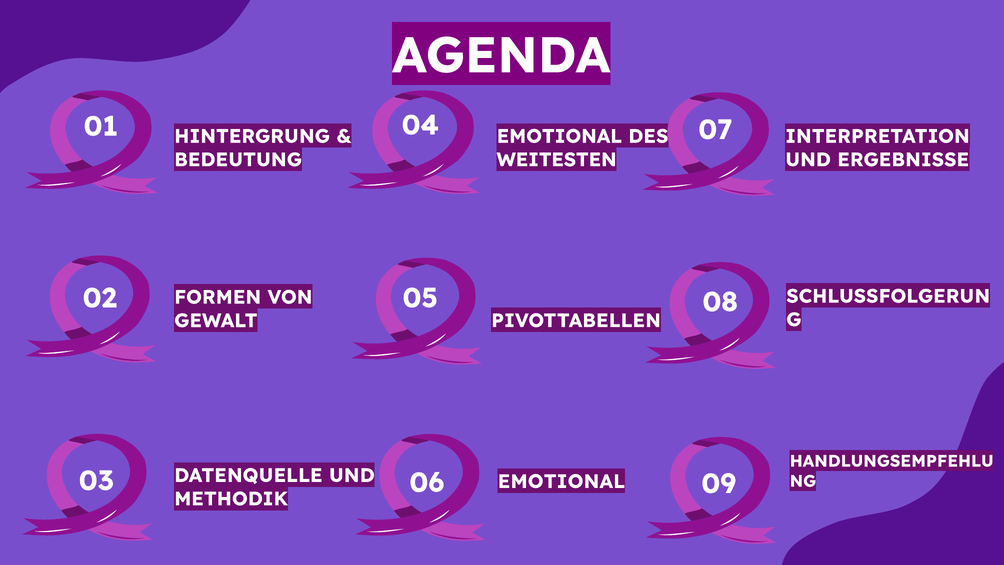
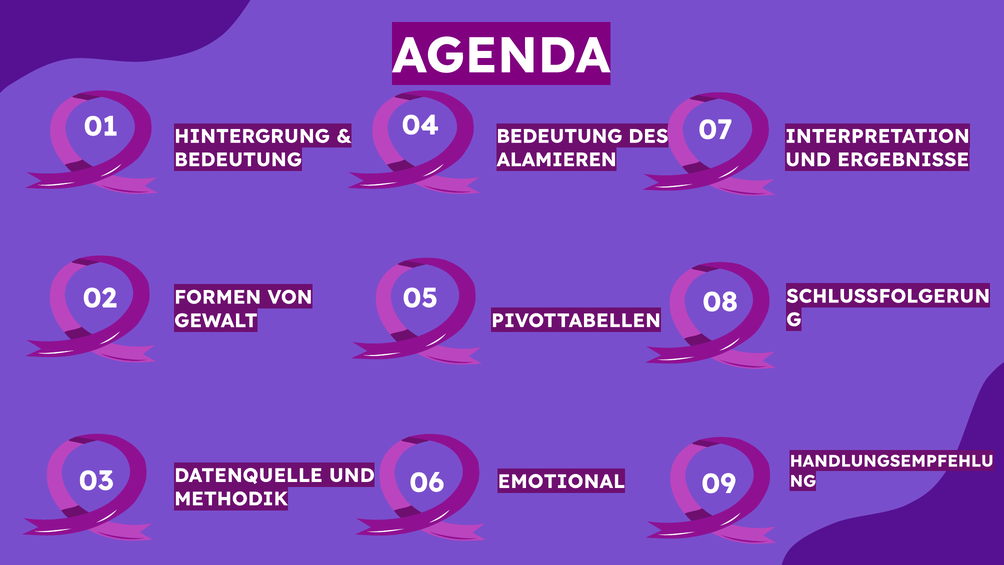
EMOTIONAL: EMOTIONAL -> BEDEUTUNG (559, 136)
WEITESTEN: WEITESTEN -> ALAMIEREN (557, 160)
